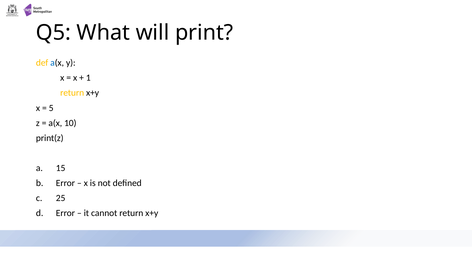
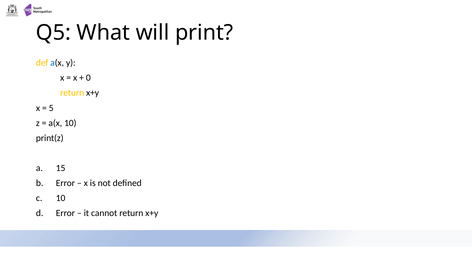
1: 1 -> 0 (88, 78)
25: 25 -> 10 (61, 198)
